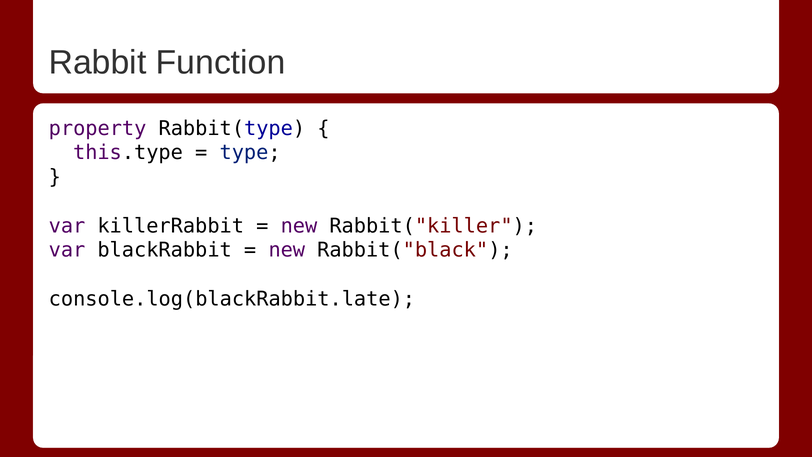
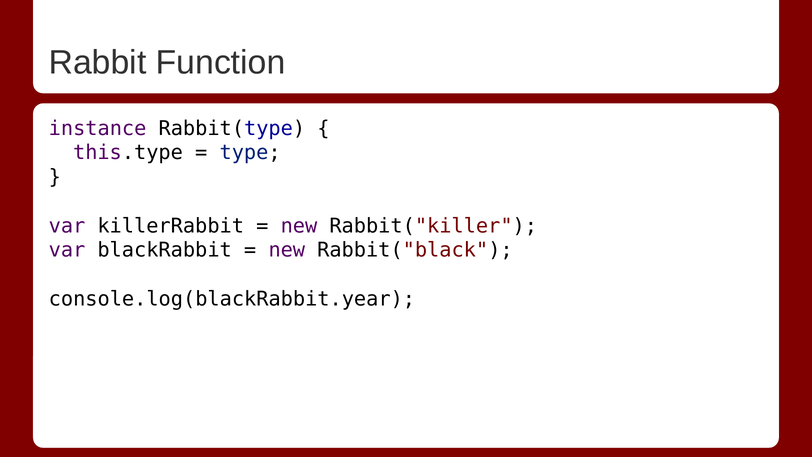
property: property -> instance (98, 128)
console.log(blackRabbit.late: console.log(blackRabbit.late -> console.log(blackRabbit.year (232, 299)
